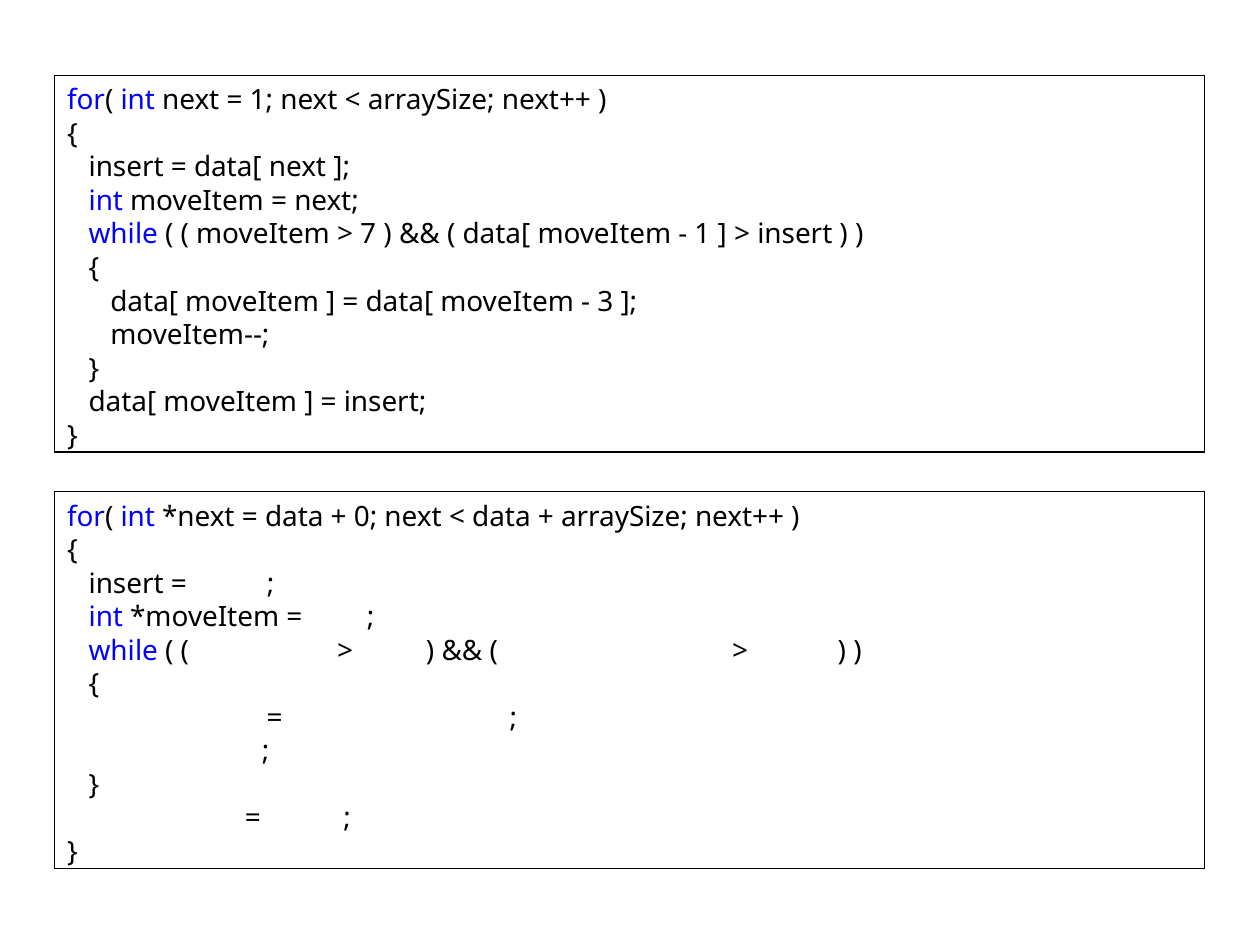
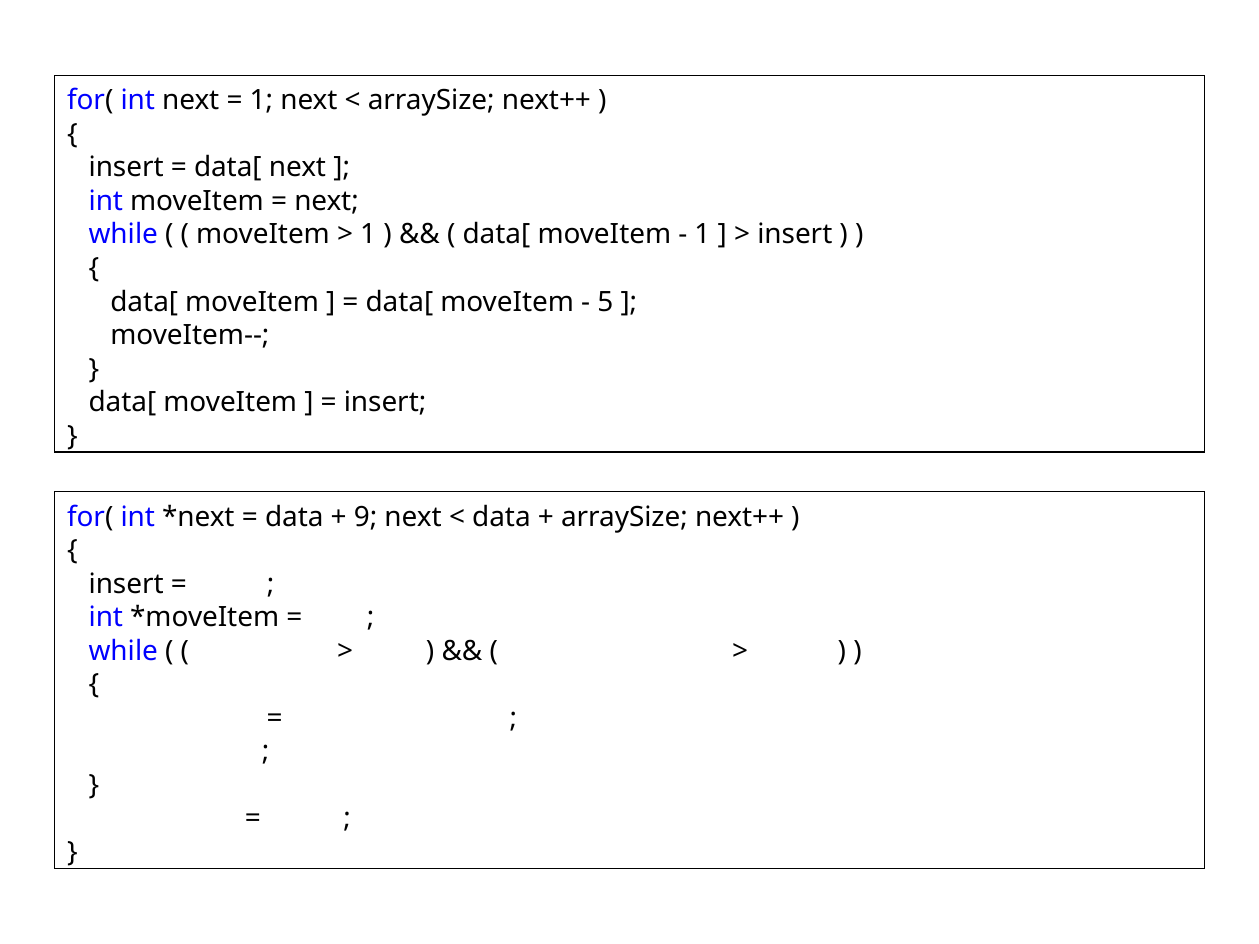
7: 7 -> 1 (368, 235)
3: 3 -> 5 (605, 302)
0: 0 -> 9 (366, 517)
